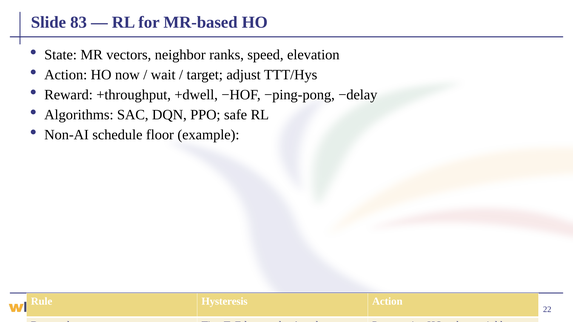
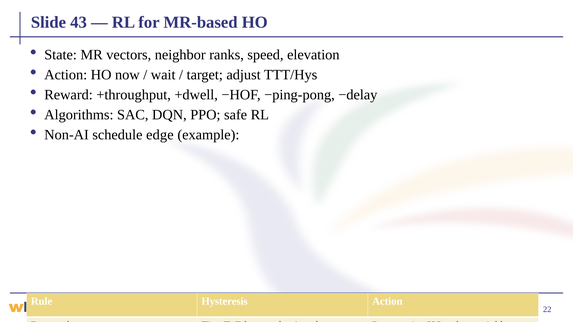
83: 83 -> 43 (79, 22)
floor: floor -> edge (160, 135)
